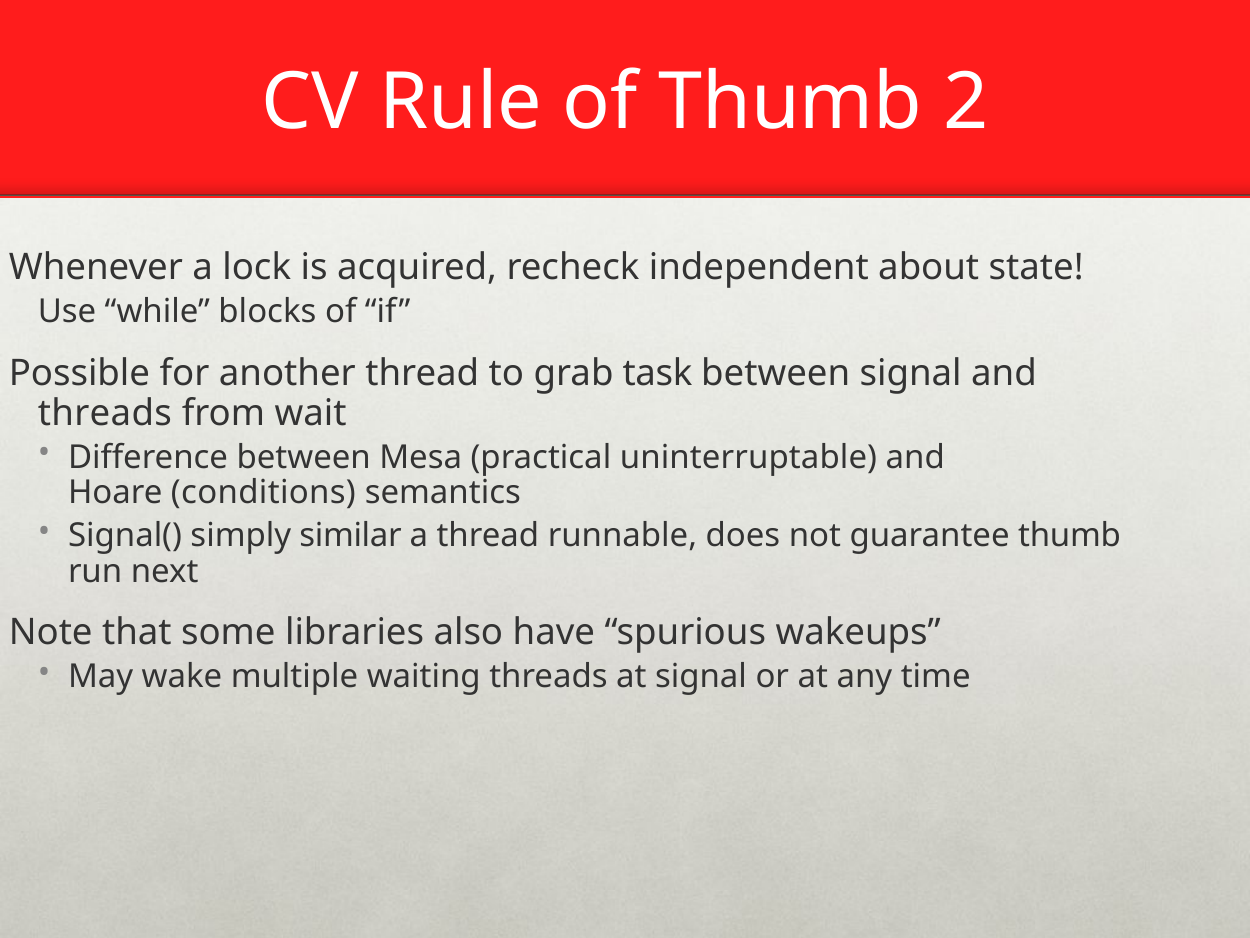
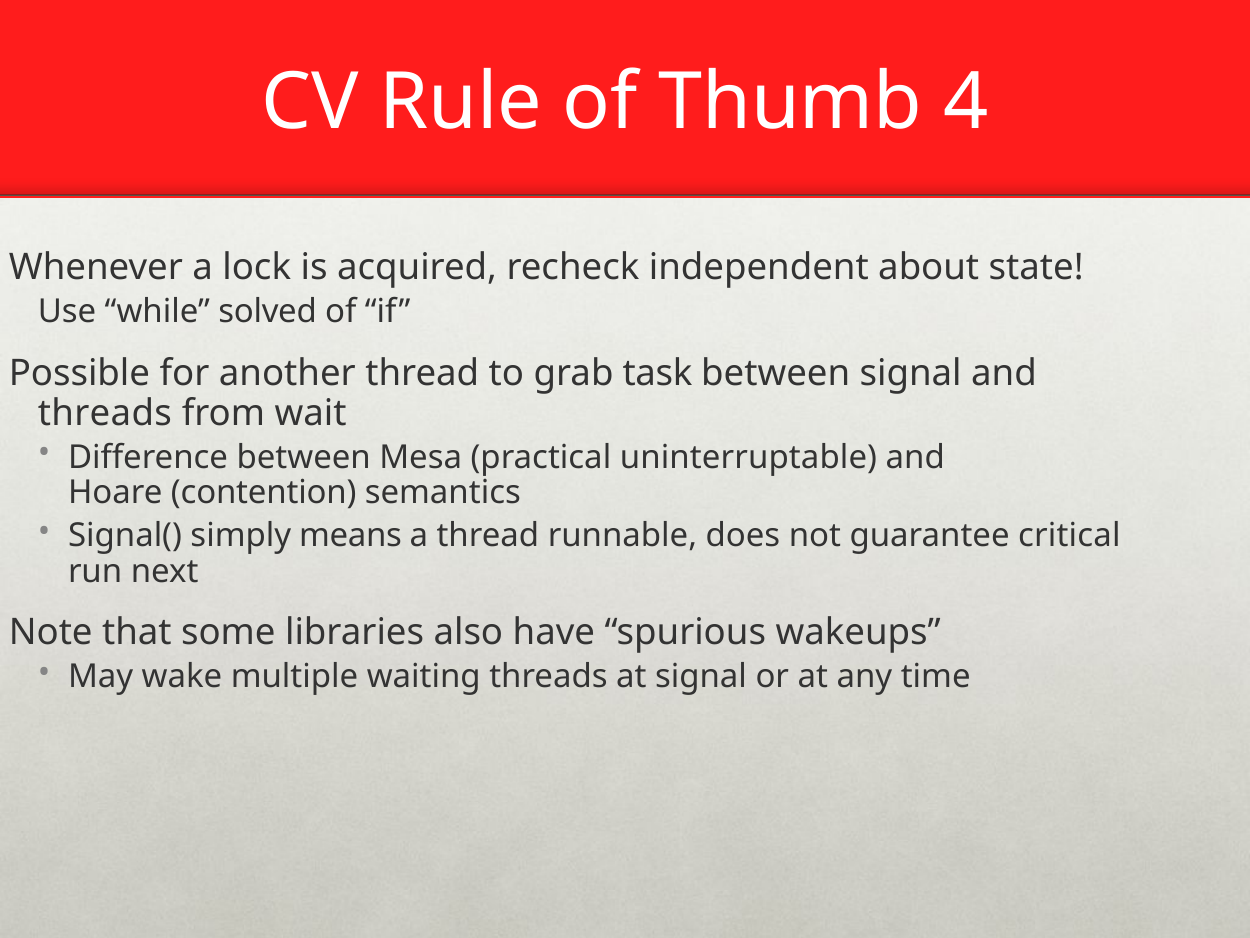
2: 2 -> 4 (966, 102)
blocks: blocks -> solved (268, 312)
conditions: conditions -> contention (264, 493)
similar: similar -> means (351, 535)
guarantee thumb: thumb -> critical (1069, 535)
